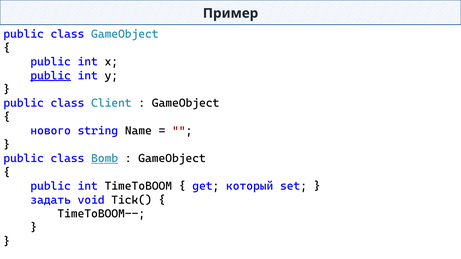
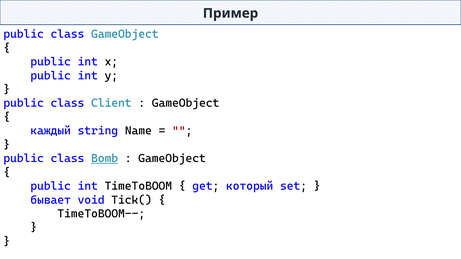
public underline: present -> none (51, 76)
нового: нового -> каждый (51, 131)
задать: задать -> бывает (51, 200)
